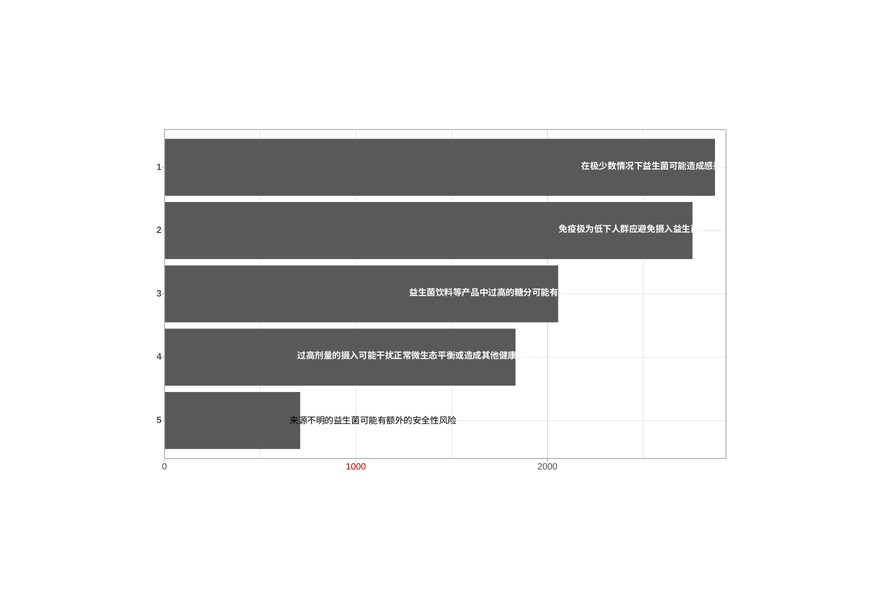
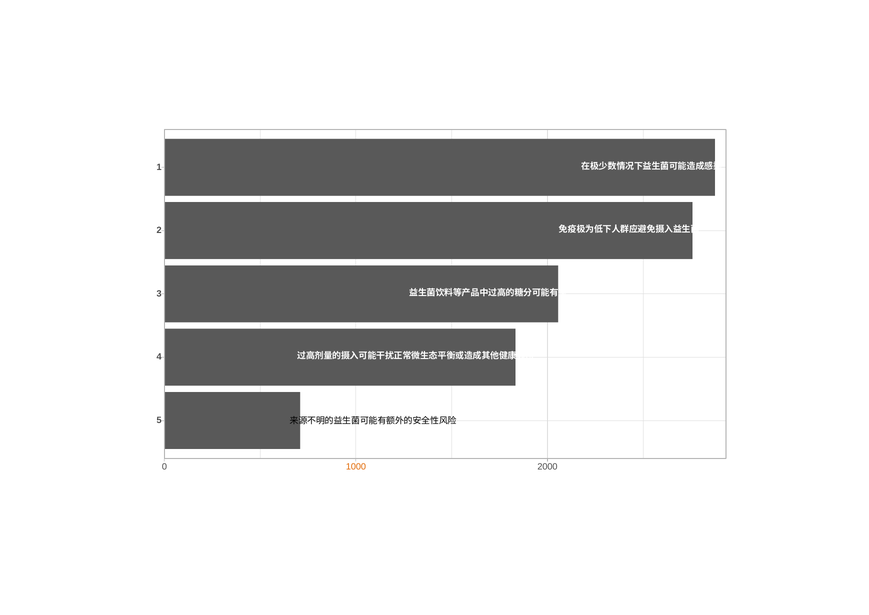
1000 colour: red -> orange (356, 466)
